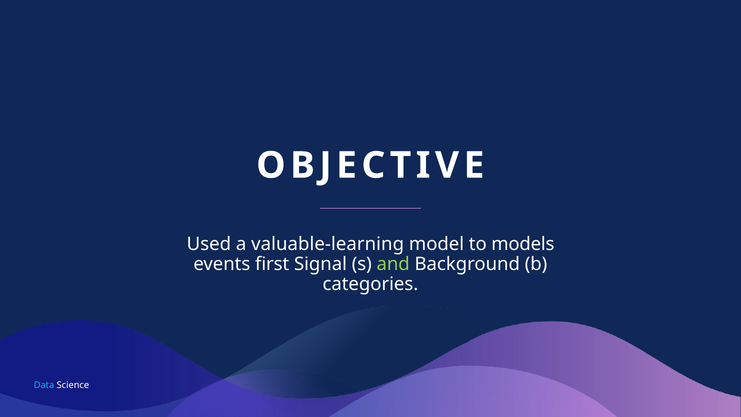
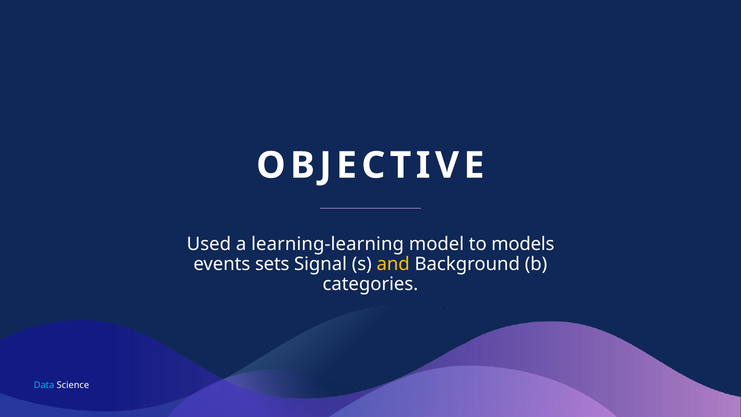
valuable-learning: valuable-learning -> learning-learning (328, 244)
first: first -> sets (272, 264)
and colour: light green -> yellow (393, 264)
